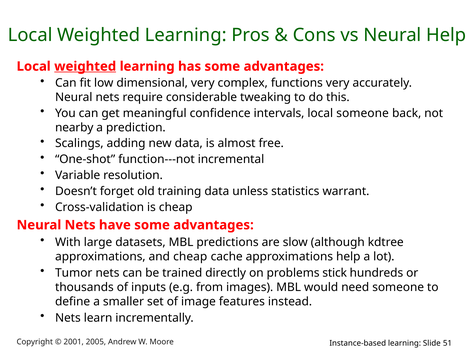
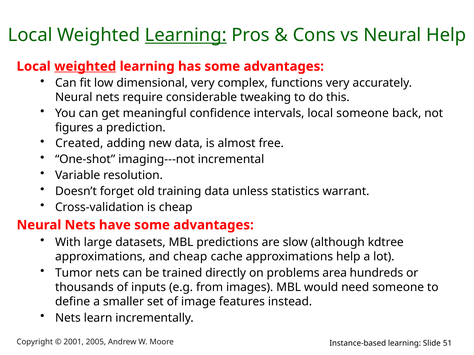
Learning underline: none -> present (186, 35)
nearby: nearby -> figures (74, 128)
Scalings: Scalings -> Created (79, 144)
function---not: function---not -> imaging---not (157, 160)
stick: stick -> area (335, 273)
